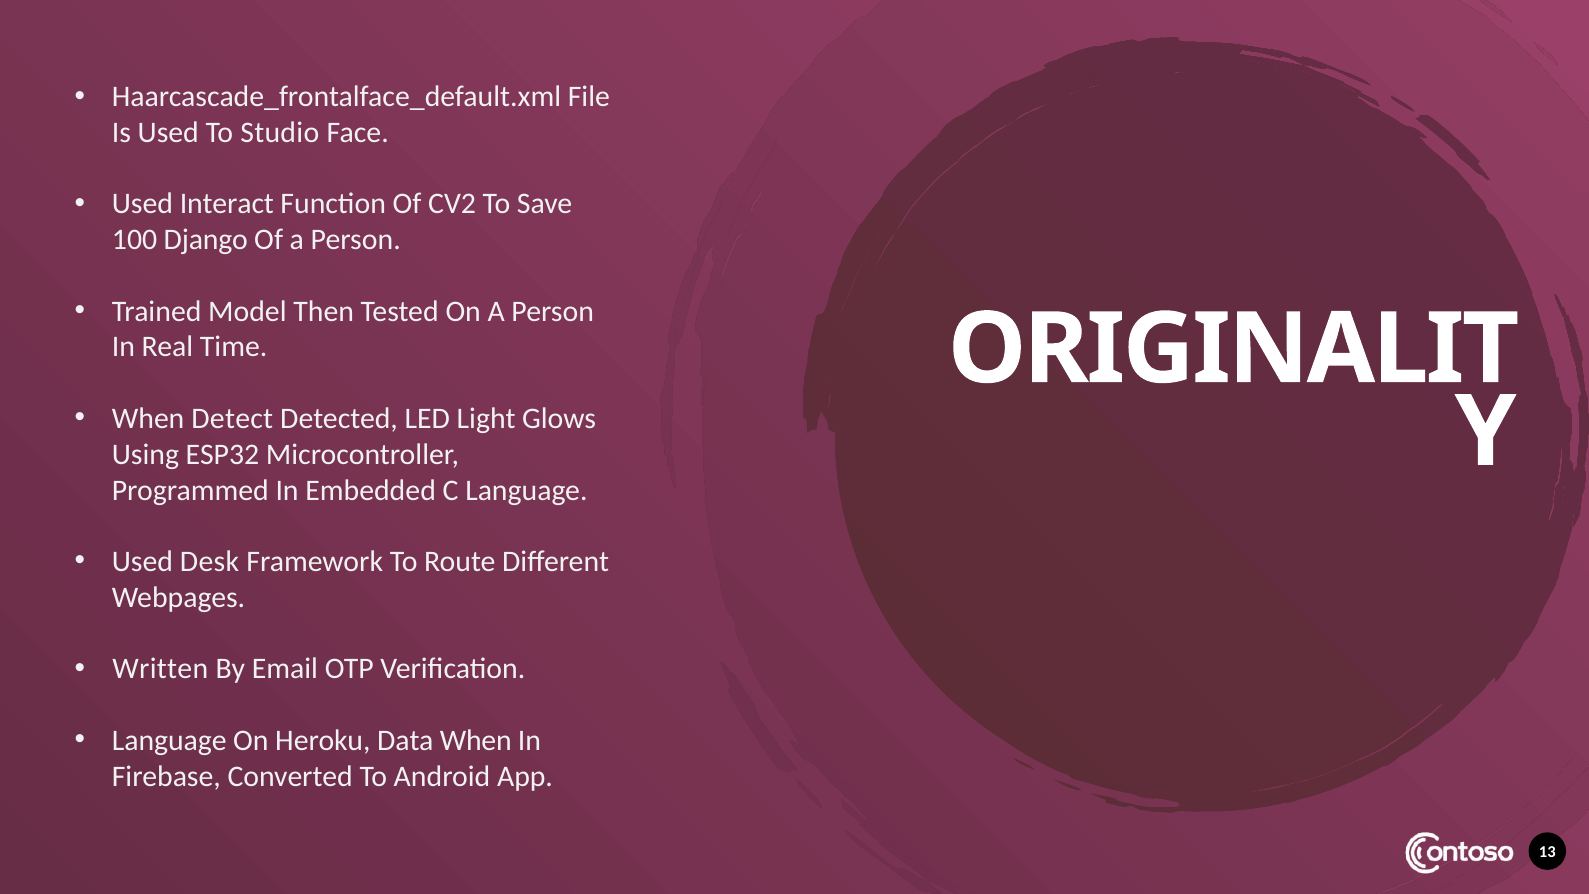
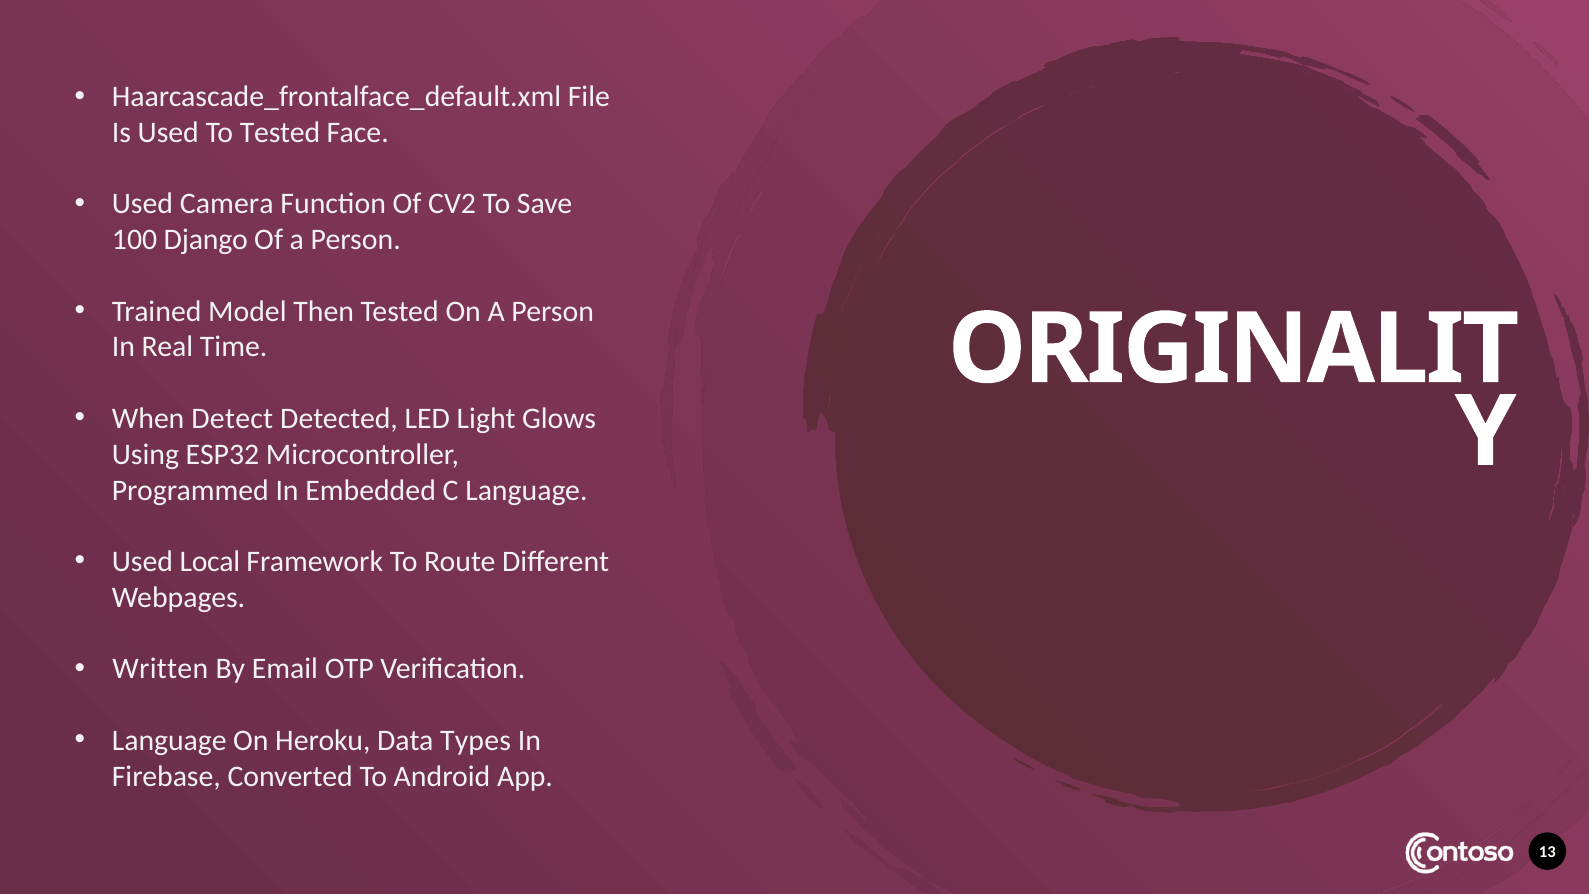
To Studio: Studio -> Tested (280, 133)
Interact: Interact -> Camera (227, 204)
Desk: Desk -> Local (210, 562)
Data When: When -> Types (476, 740)
